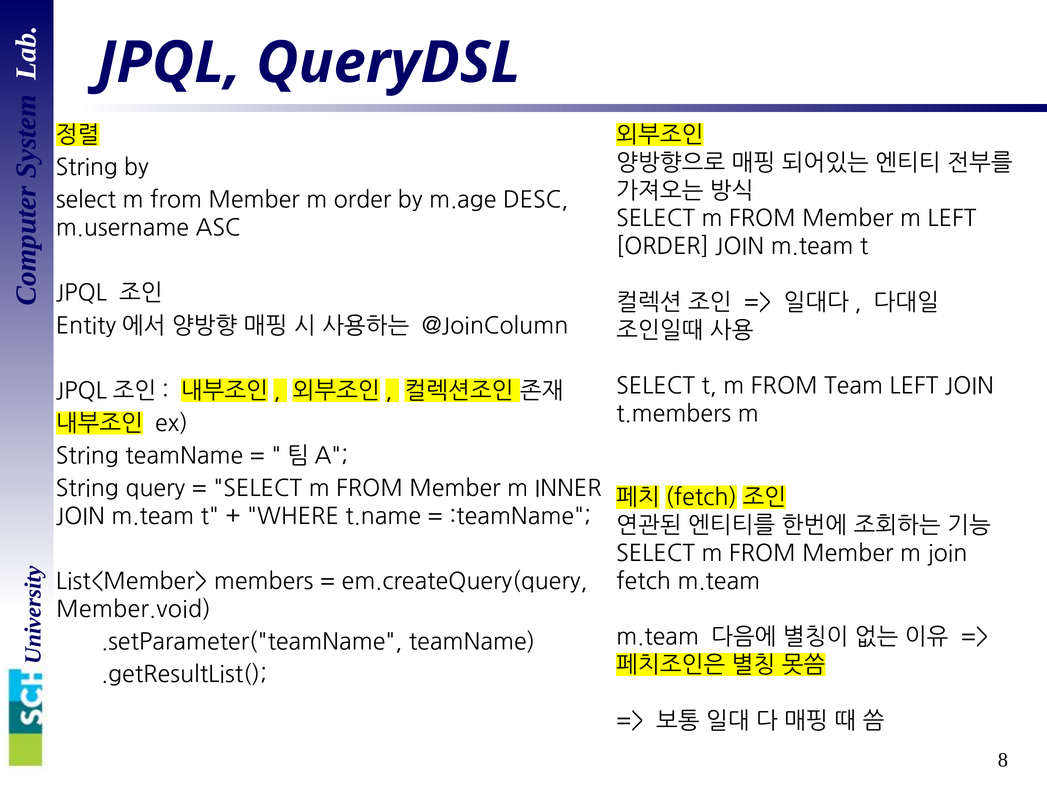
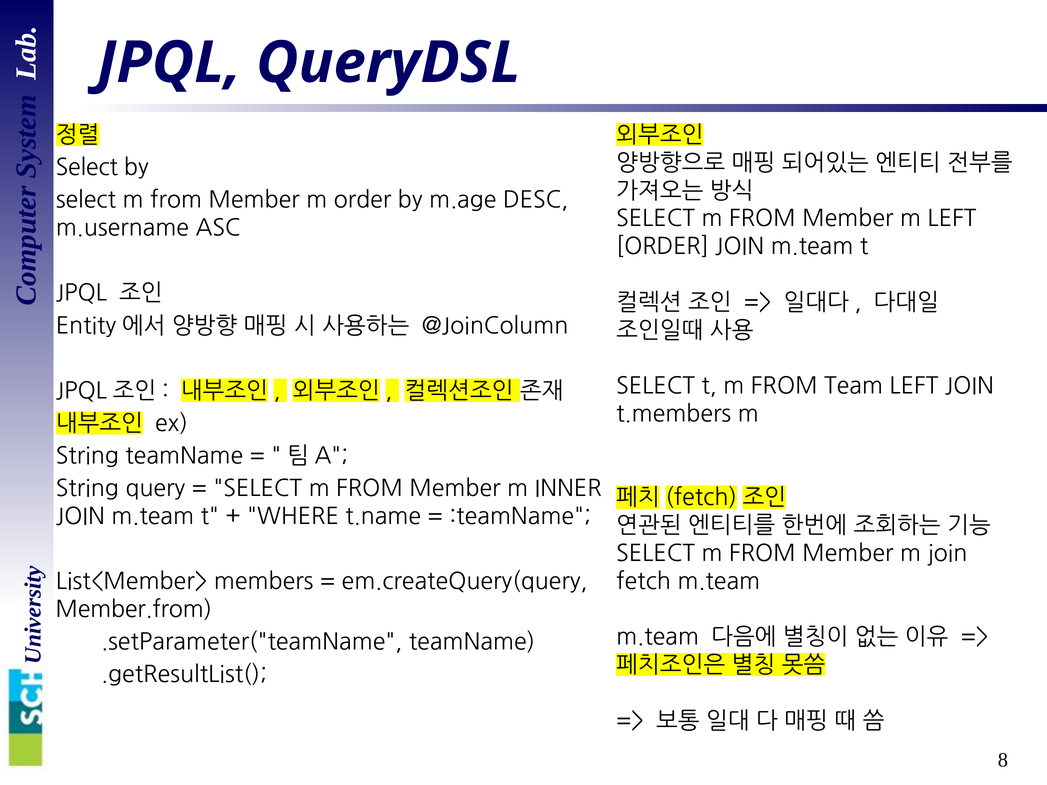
String: String -> Select (87, 168)
Member.void: Member.void -> Member.from (134, 610)
